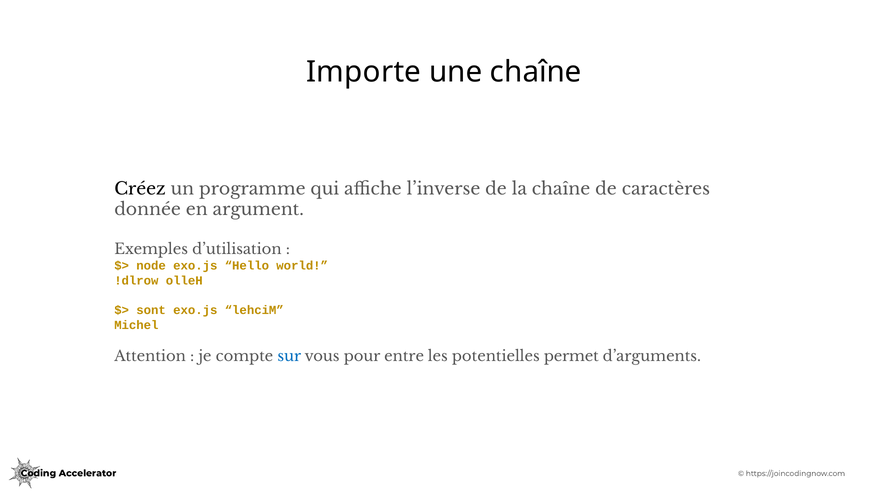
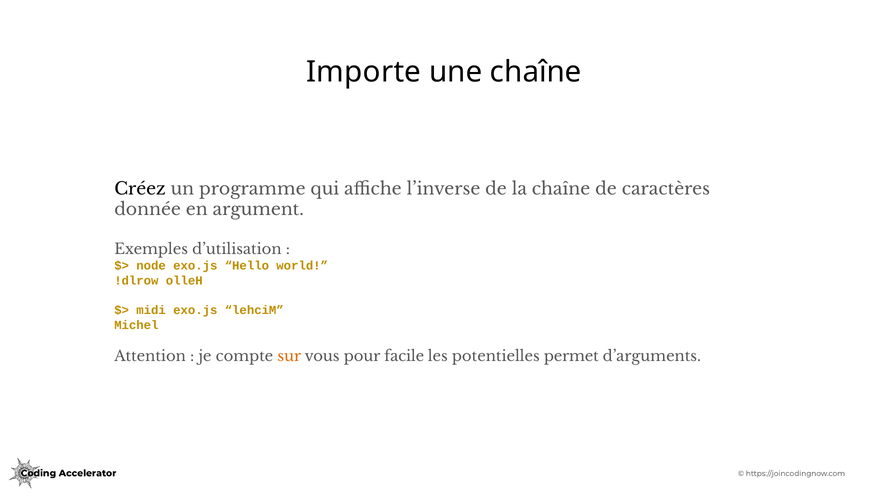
sont: sont -> midi (151, 310)
sur colour: blue -> orange (289, 356)
entre: entre -> facile (404, 356)
